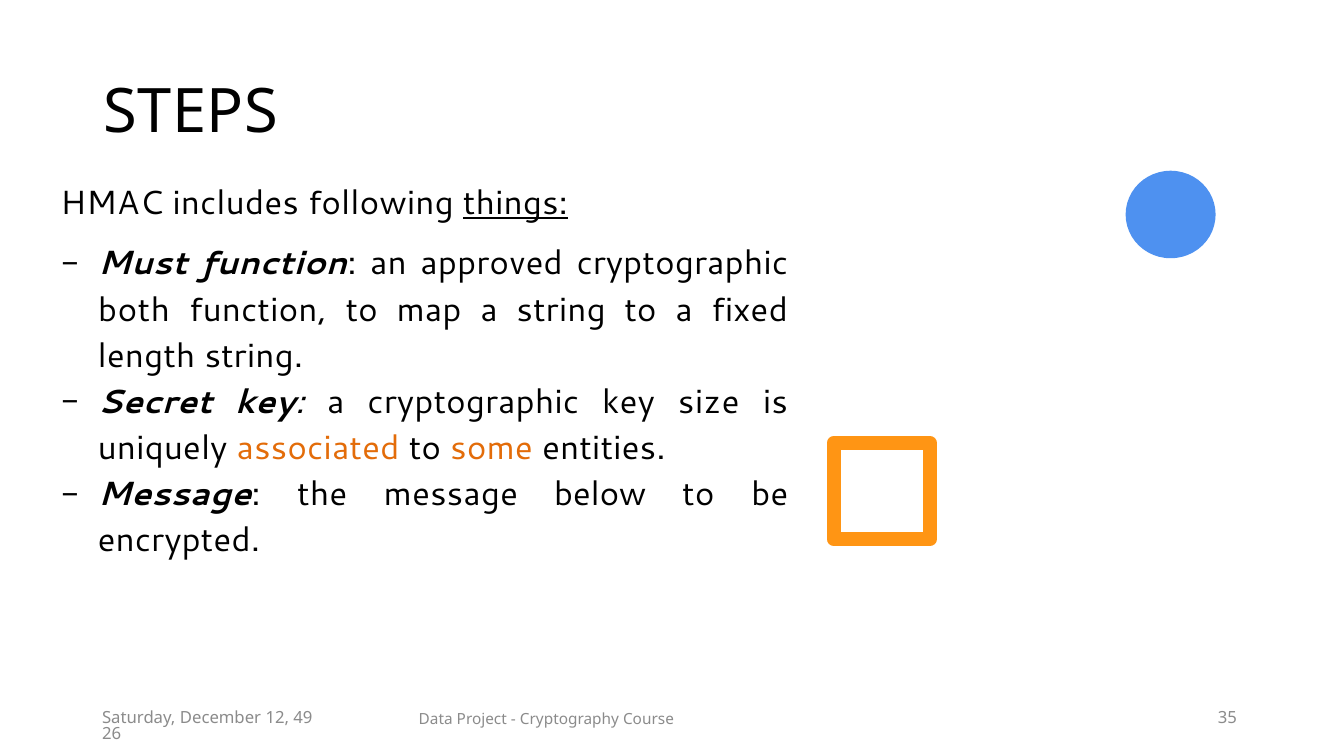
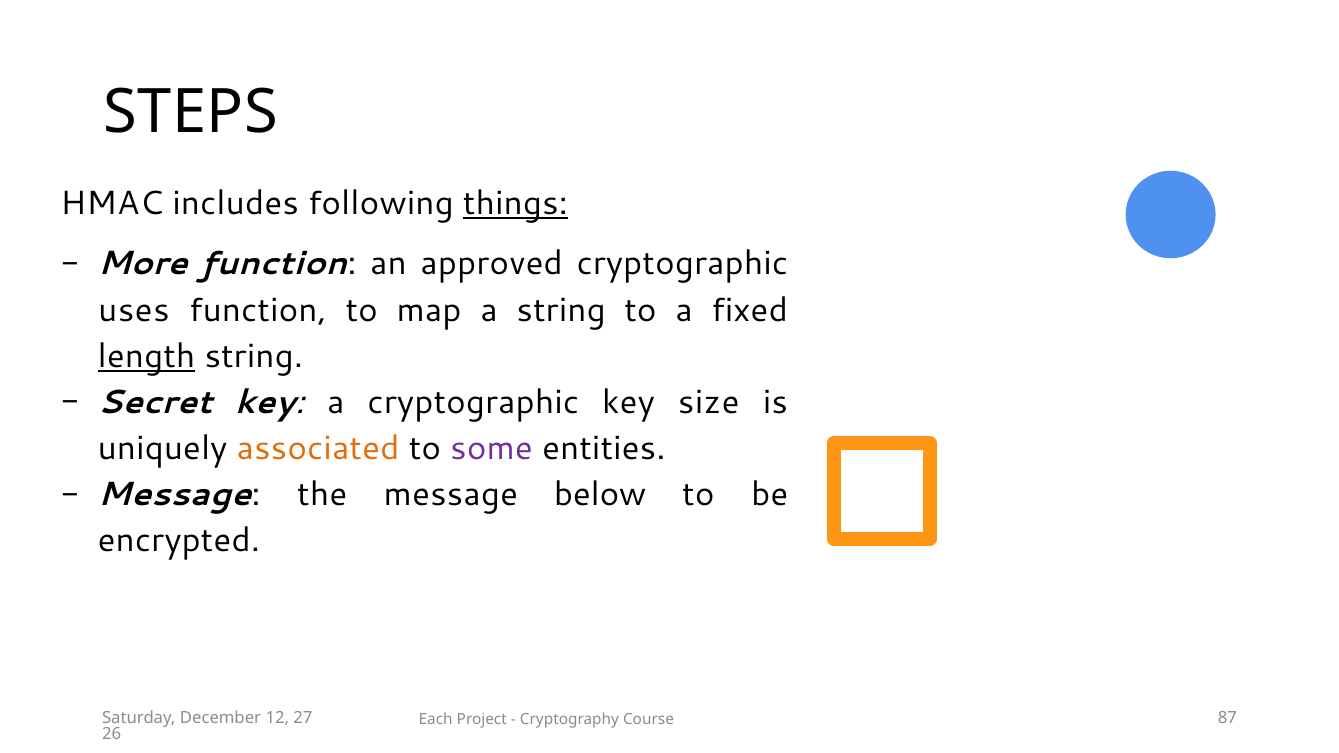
Must: Must -> More (143, 264)
both: both -> uses (134, 310)
length underline: none -> present (147, 356)
some colour: orange -> purple (492, 449)
49: 49 -> 27 (303, 718)
Data: Data -> Each (436, 719)
35: 35 -> 87 (1227, 718)
